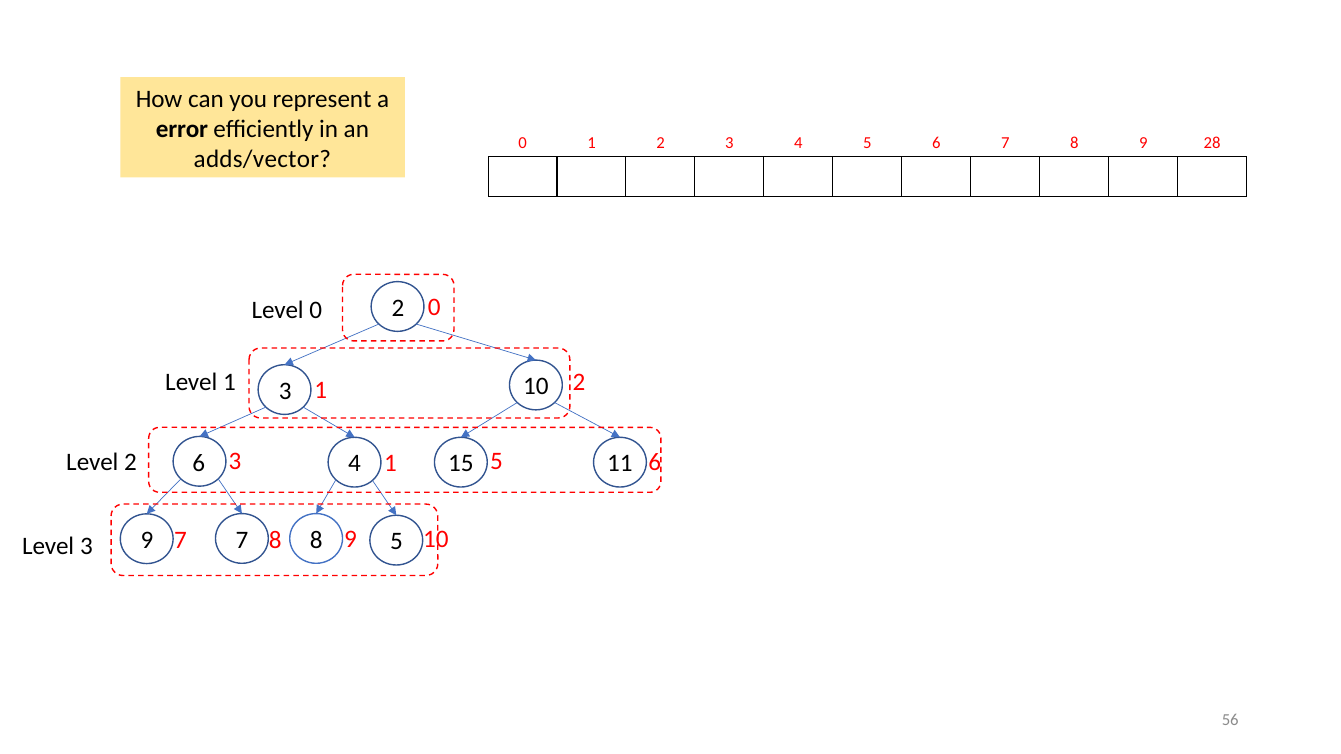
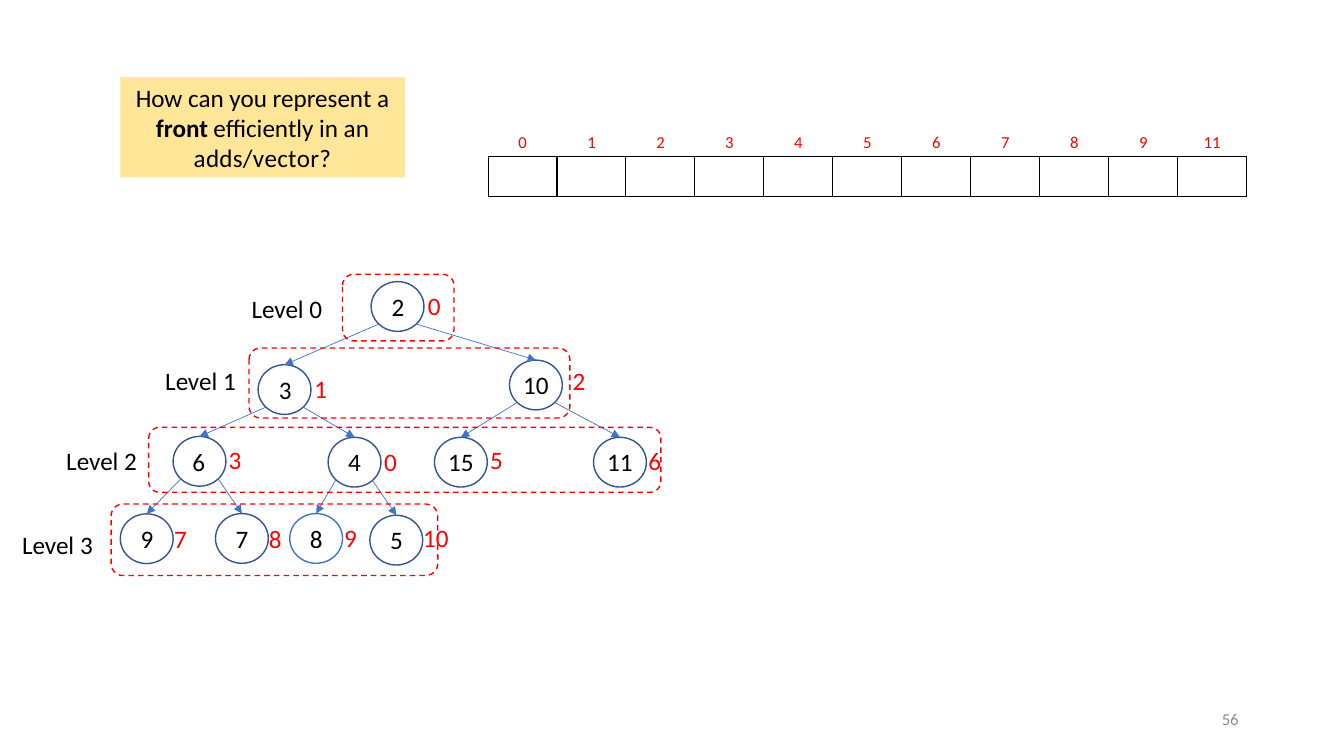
error: error -> front (182, 129)
9 28: 28 -> 11 (1212, 143)
1: 1 -> 0 (391, 464)
